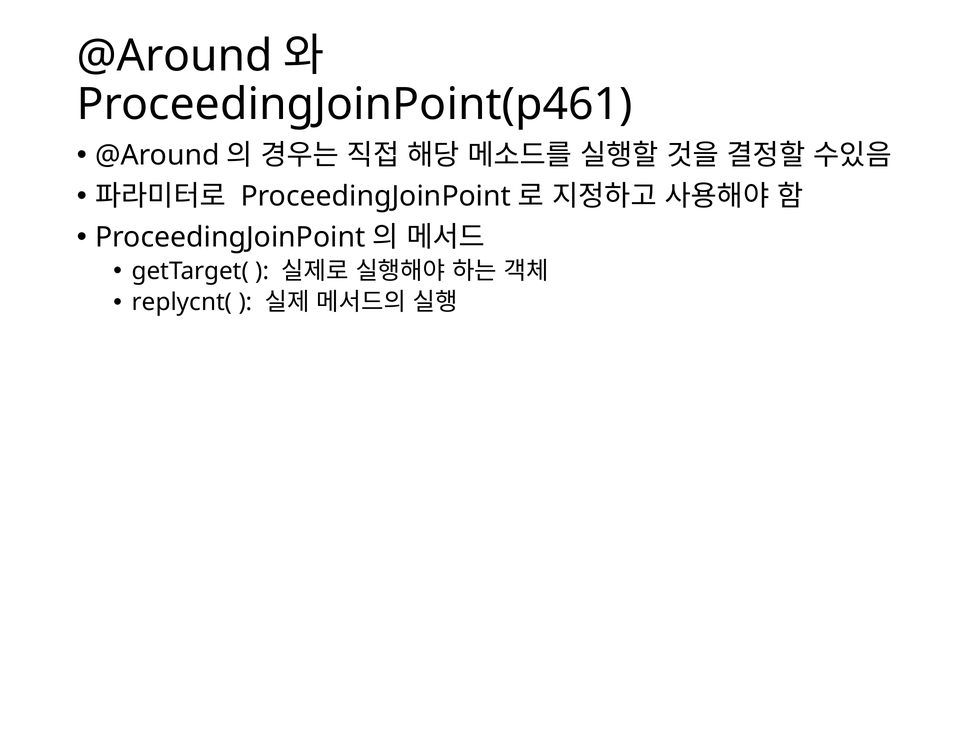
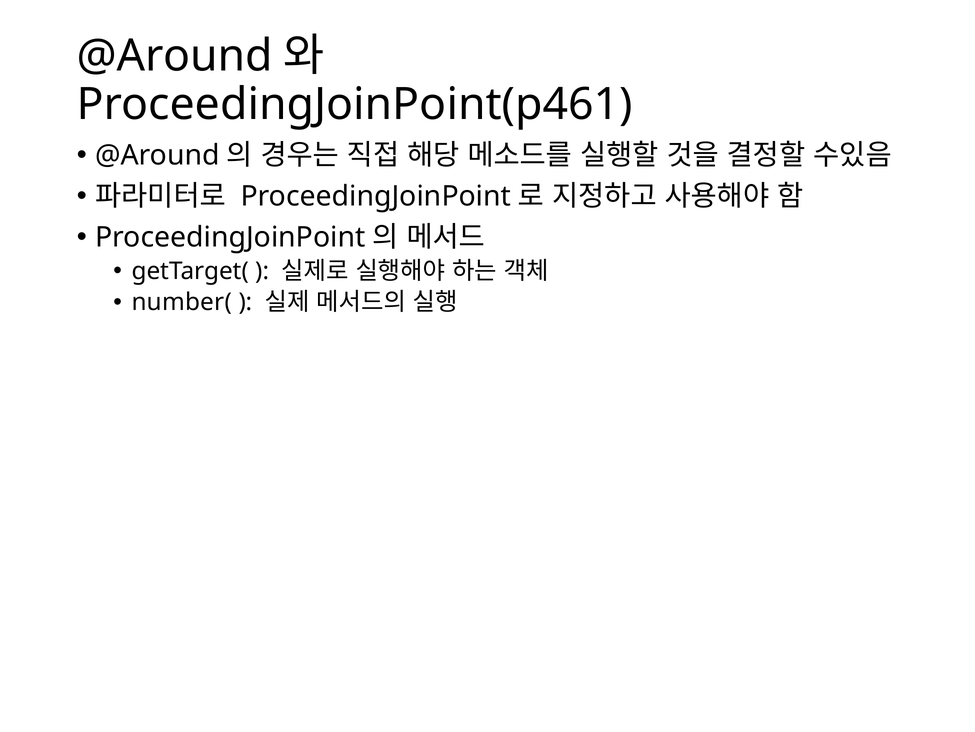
replycnt(: replycnt( -> number( (182, 302)
